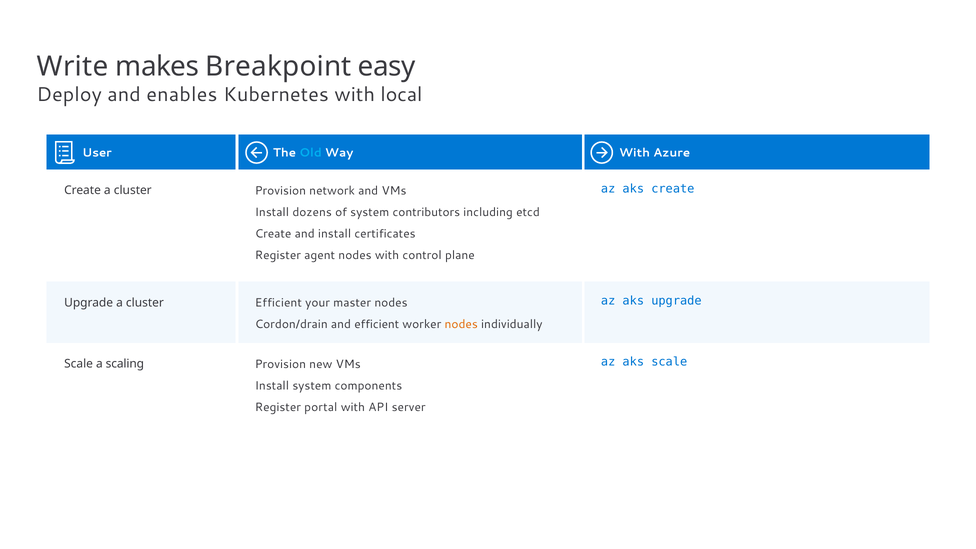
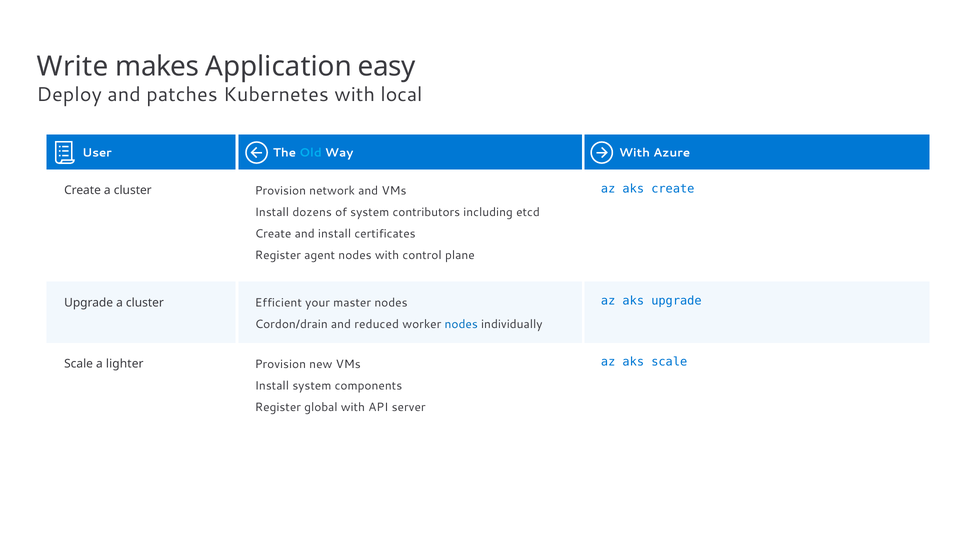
Breakpoint: Breakpoint -> Application (279, 67)
enables: enables -> patches (182, 95)
and efficient: efficient -> reduced (377, 324)
nodes colour: orange -> blue (461, 324)
scaling: scaling -> lighter (125, 364)
portal: portal -> global (321, 407)
